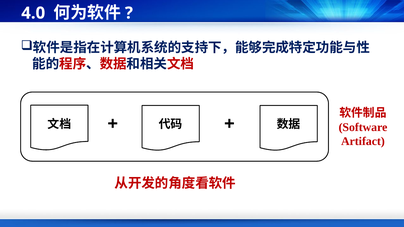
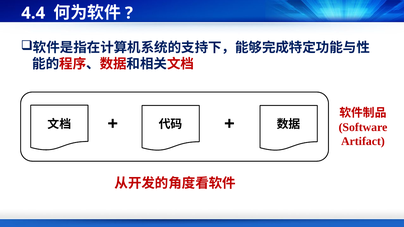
4.0: 4.0 -> 4.4 (33, 13)
